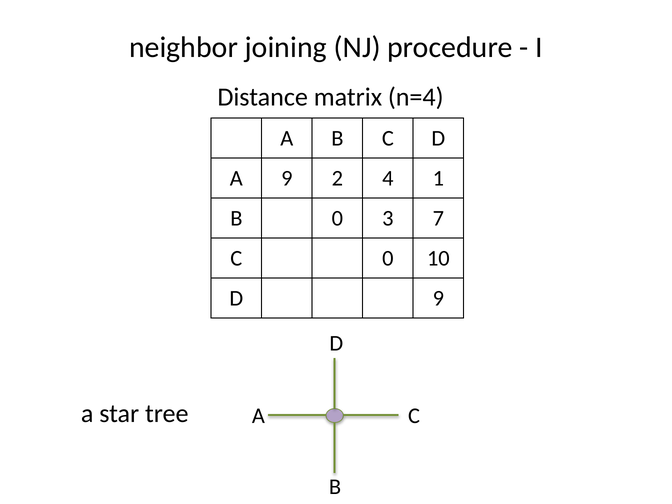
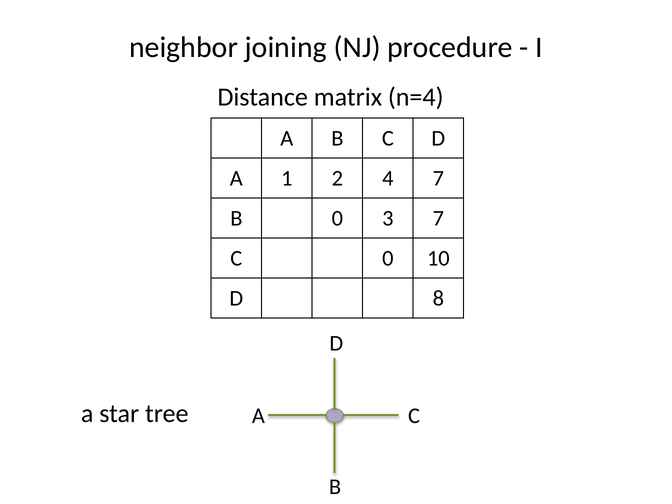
A 9: 9 -> 1 (287, 178)
4 1: 1 -> 7 (438, 178)
D 9: 9 -> 8 (438, 298)
